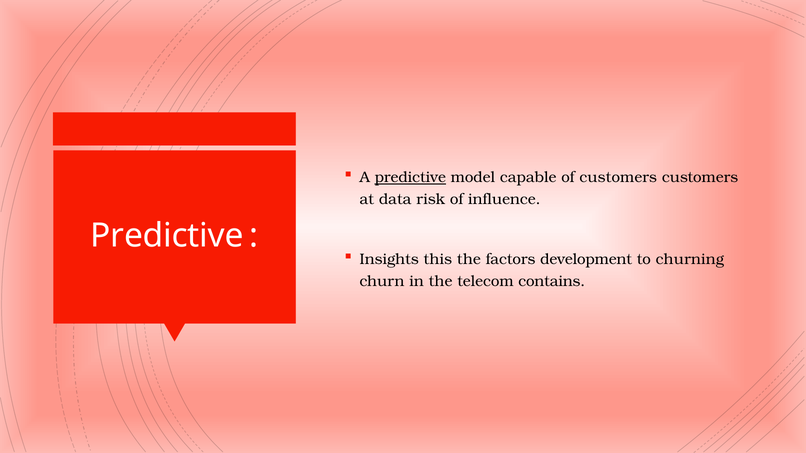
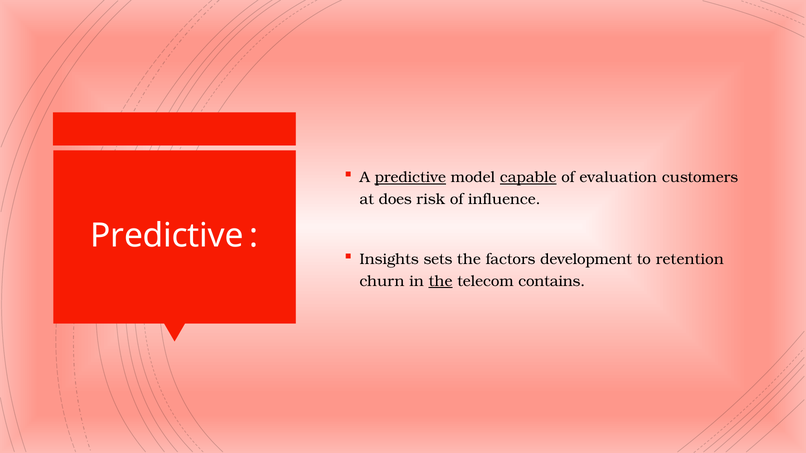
capable underline: none -> present (528, 178)
of customers: customers -> evaluation (618, 178)
data: data -> does (395, 199)
this: this -> sets (438, 260)
churning: churning -> retention (690, 260)
the underline: none -> present (441, 281)
